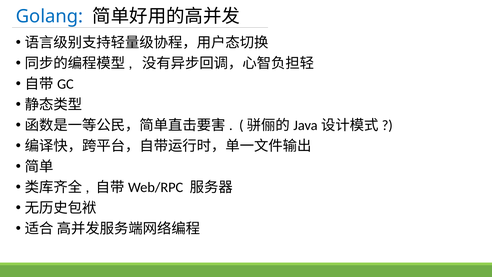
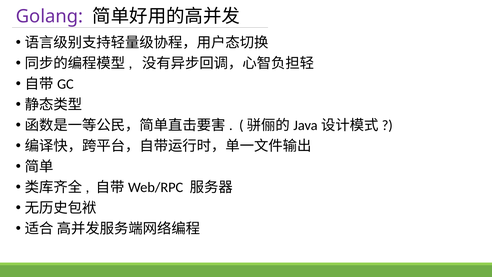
Golang colour: blue -> purple (49, 16)
